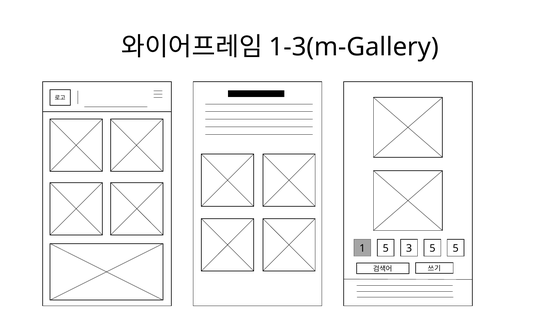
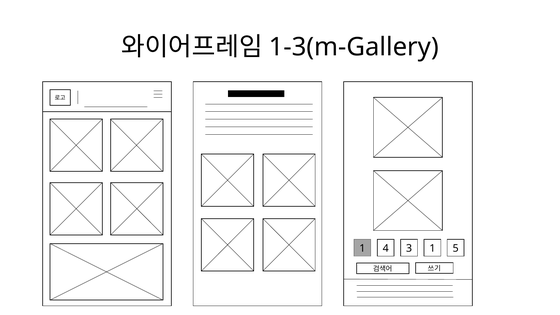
1 5: 5 -> 4 (386, 248)
3 5: 5 -> 1 (432, 248)
